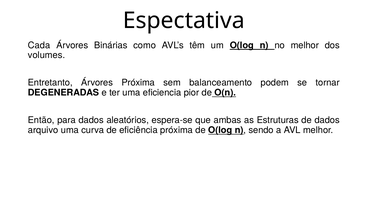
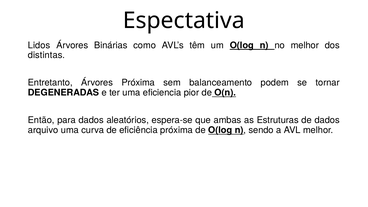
Cada: Cada -> Lidos (39, 45)
volumes: volumes -> distintas (46, 55)
